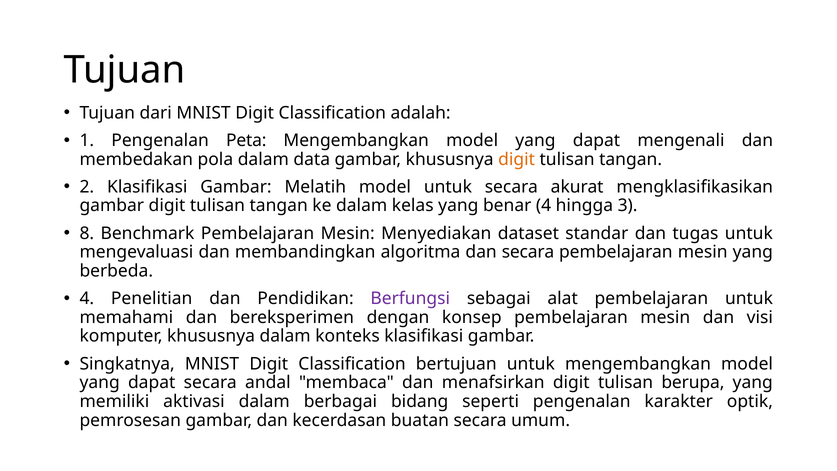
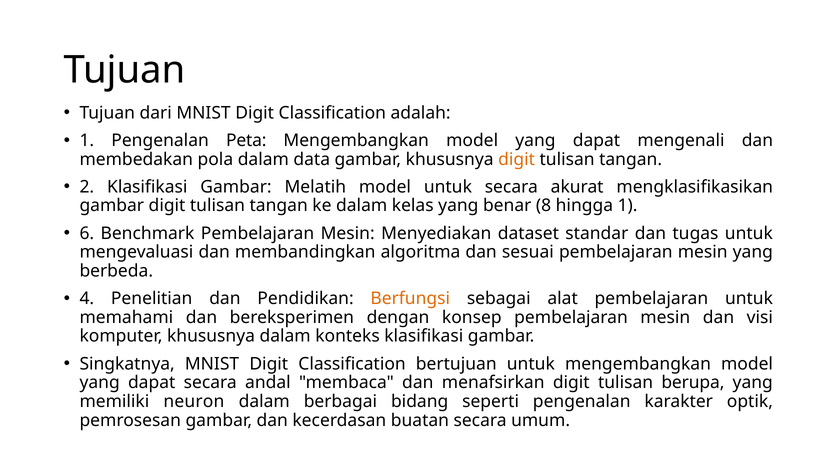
benar 4: 4 -> 8 (544, 206)
hingga 3: 3 -> 1 (628, 206)
8: 8 -> 6 (87, 233)
dan secara: secara -> sesuai (528, 252)
Berfungsi colour: purple -> orange (410, 298)
aktivasi: aktivasi -> neuron (194, 401)
